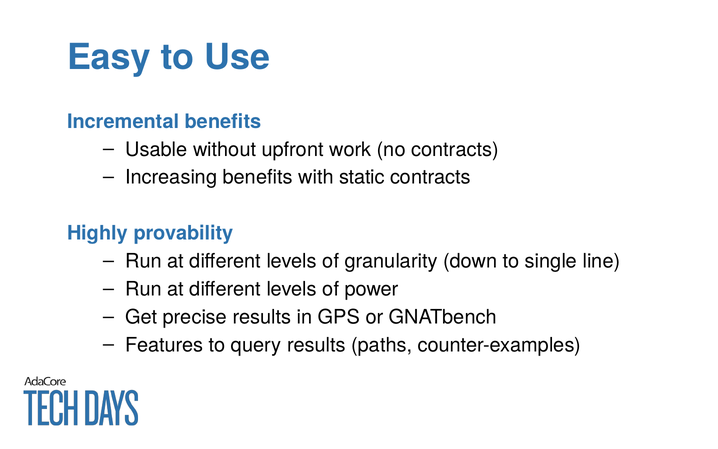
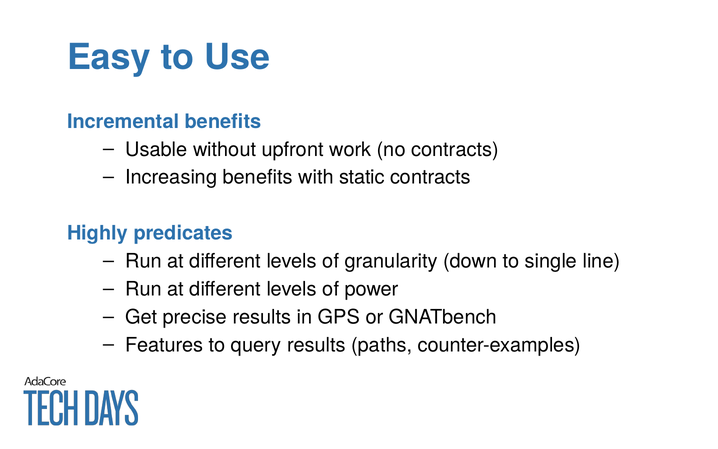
provability: provability -> predicates (183, 233)
